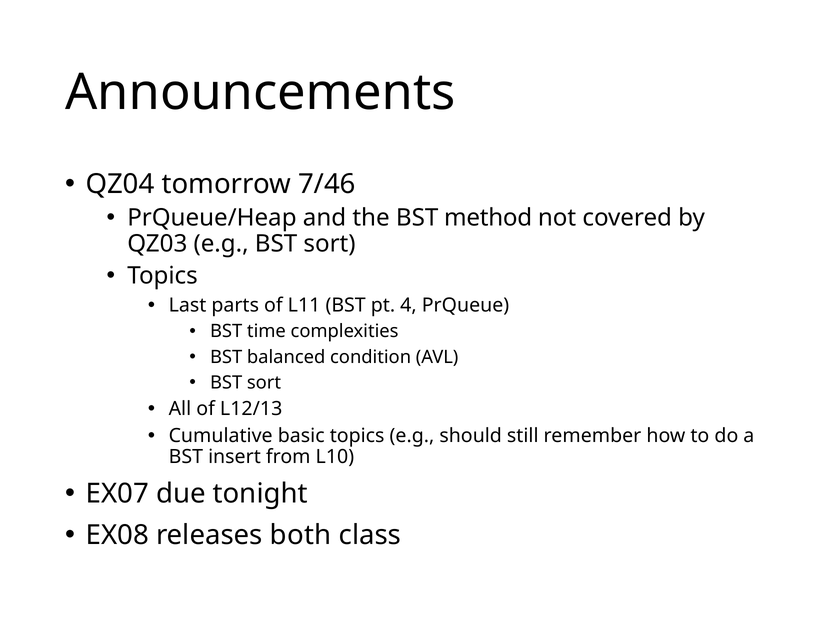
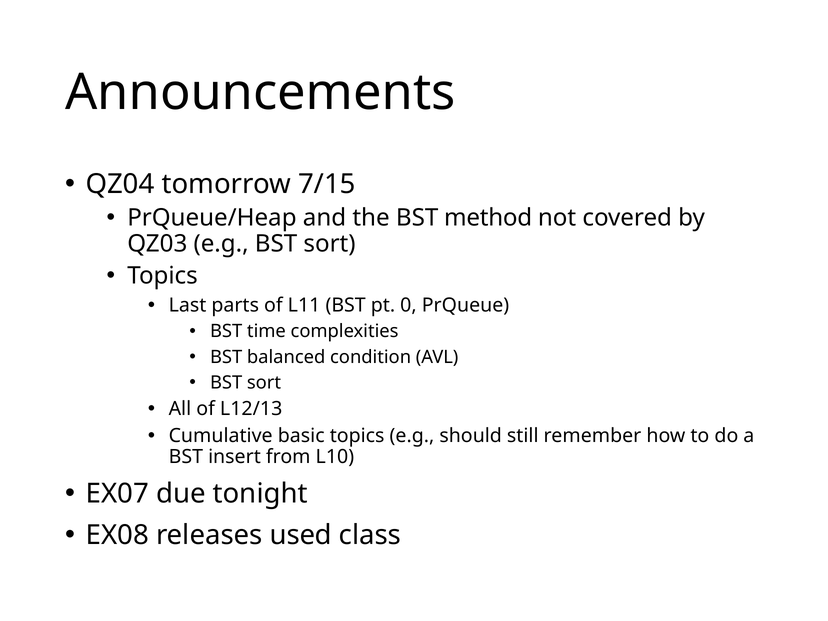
7/46: 7/46 -> 7/15 (327, 184)
4: 4 -> 0 (408, 305)
both: both -> used (301, 535)
